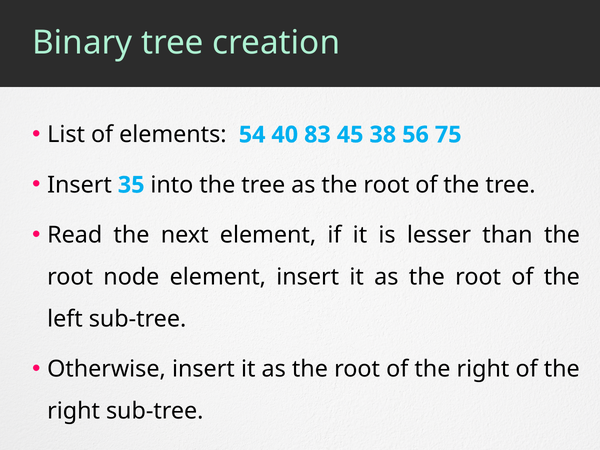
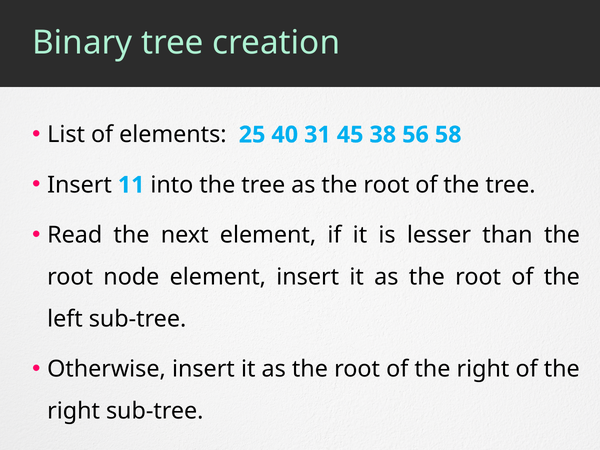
54: 54 -> 25 (252, 135)
83: 83 -> 31 (317, 135)
75: 75 -> 58 (448, 135)
35: 35 -> 11 (131, 185)
